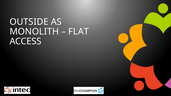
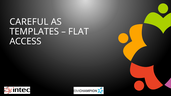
OUTSIDE: OUTSIDE -> CAREFUL (29, 22)
MONOLITH: MONOLITH -> TEMPLATES (34, 32)
